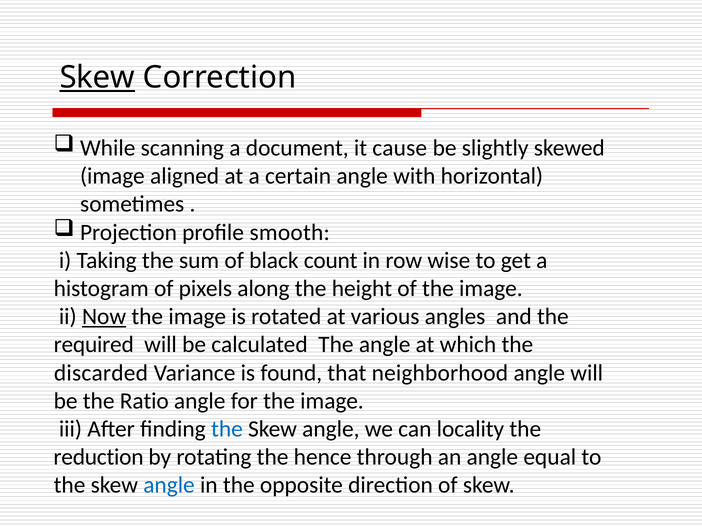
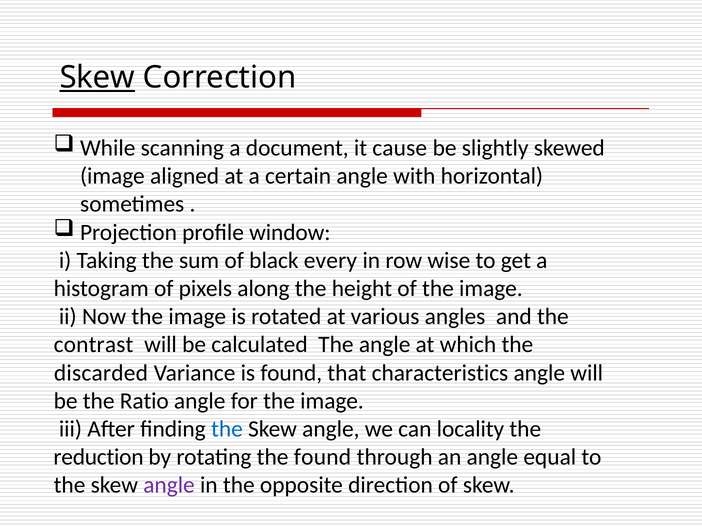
smooth: smooth -> window (290, 232)
count: count -> every (330, 260)
Now underline: present -> none (104, 316)
required: required -> contrast (94, 344)
neighborhood: neighborhood -> characteristics (440, 372)
the hence: hence -> found (322, 457)
angle colour: blue -> purple (169, 485)
